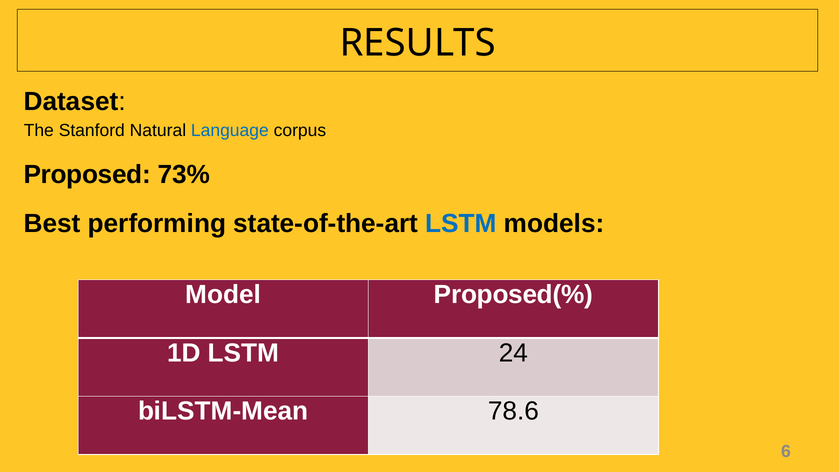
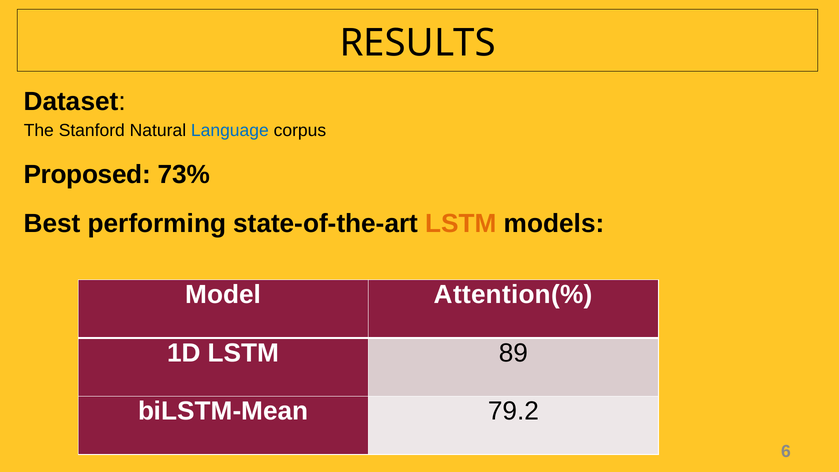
LSTM colour: blue -> orange (461, 224)
Proposed(%: Proposed(% -> Attention(% (513, 295)
24: 24 -> 89 (513, 353)
78.6: 78.6 -> 79.2 (513, 411)
